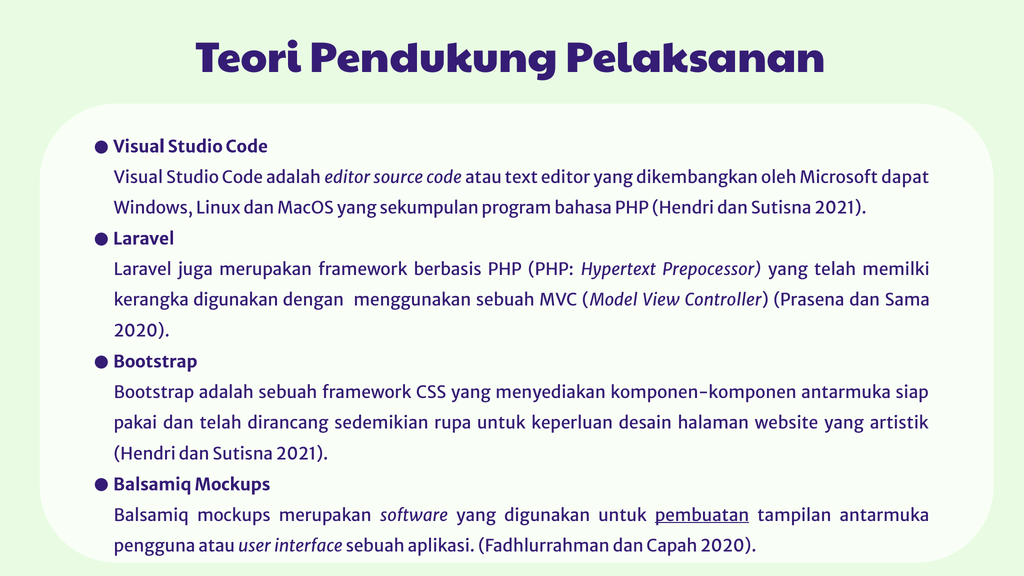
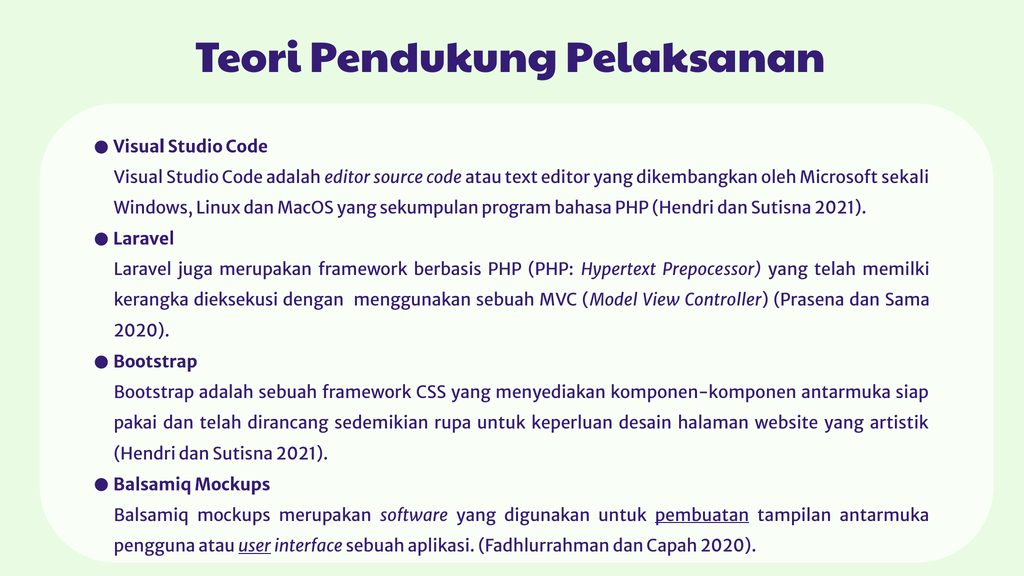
dapat: dapat -> sekali (905, 177)
kerangka digunakan: digunakan -> dieksekusi (236, 300)
user underline: none -> present (255, 546)
